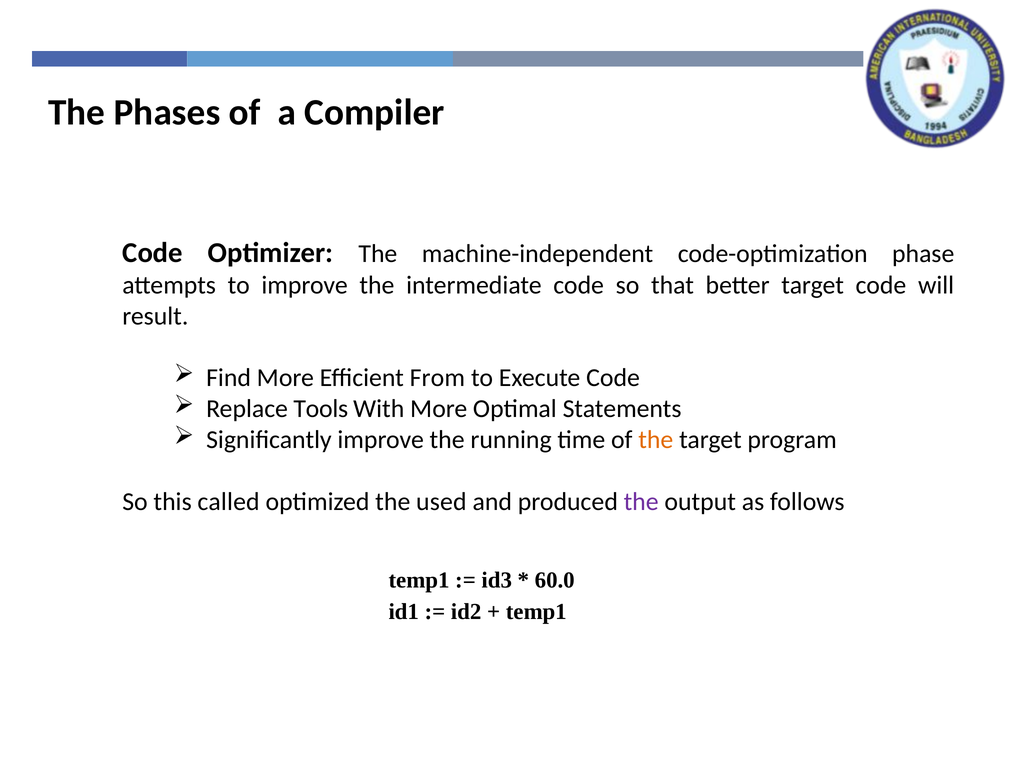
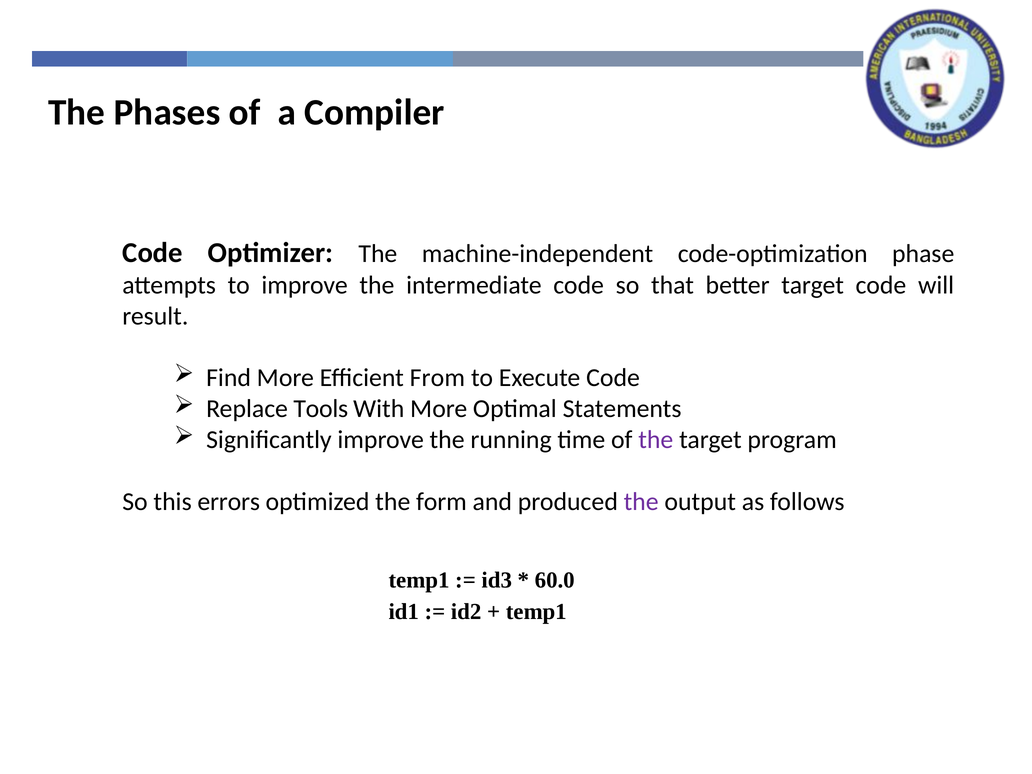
the colour: orange -> purple (656, 440)
called: called -> errors (229, 502)
used: used -> form (441, 502)
